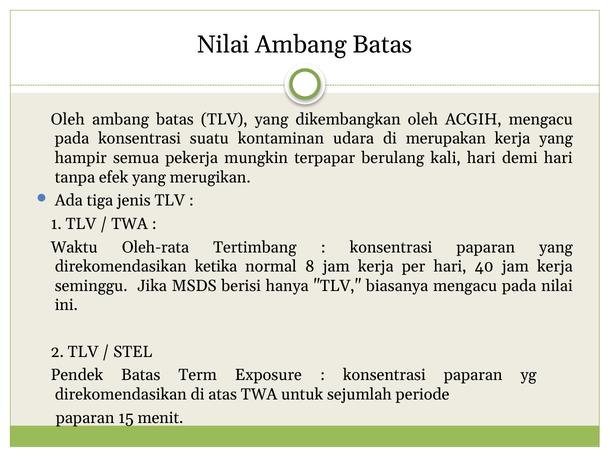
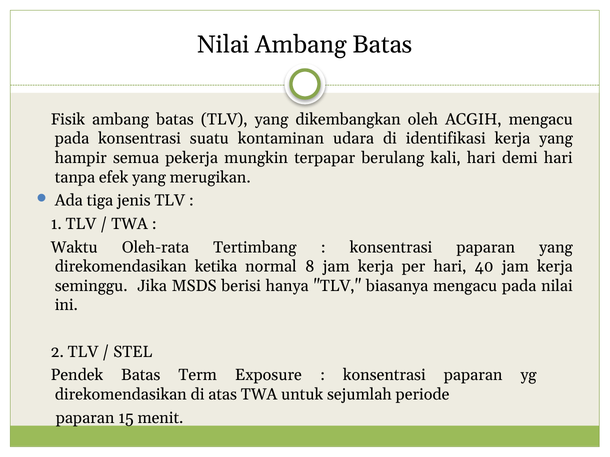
Oleh: Oleh -> Fisik (68, 119)
merupakan: merupakan -> identifikasi (446, 139)
